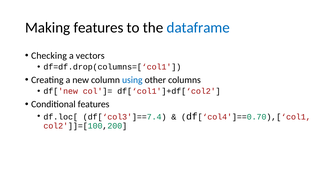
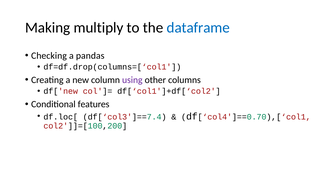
Making features: features -> multiply (99, 28)
vectors: vectors -> pandas (90, 55)
using colour: blue -> purple (132, 80)
